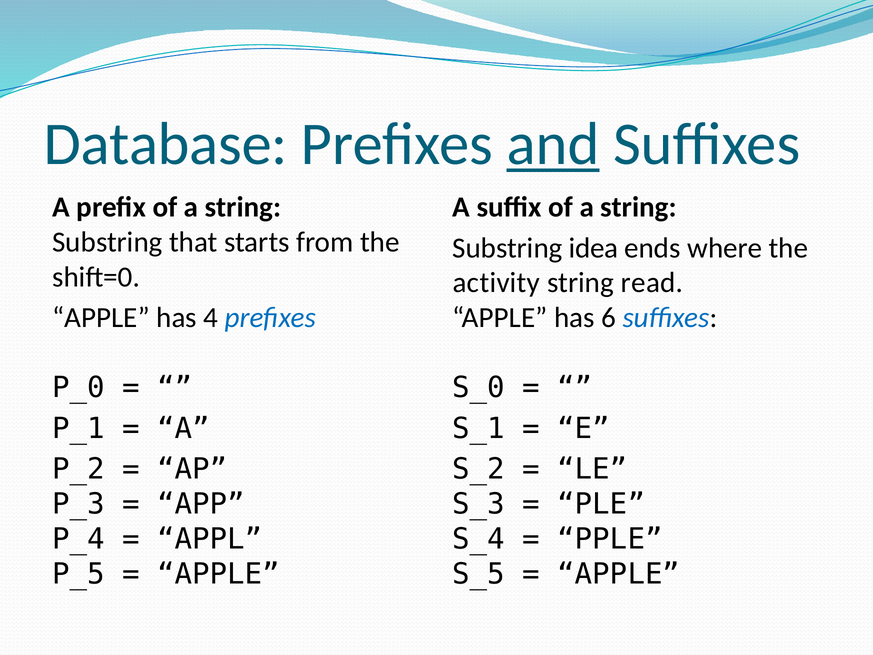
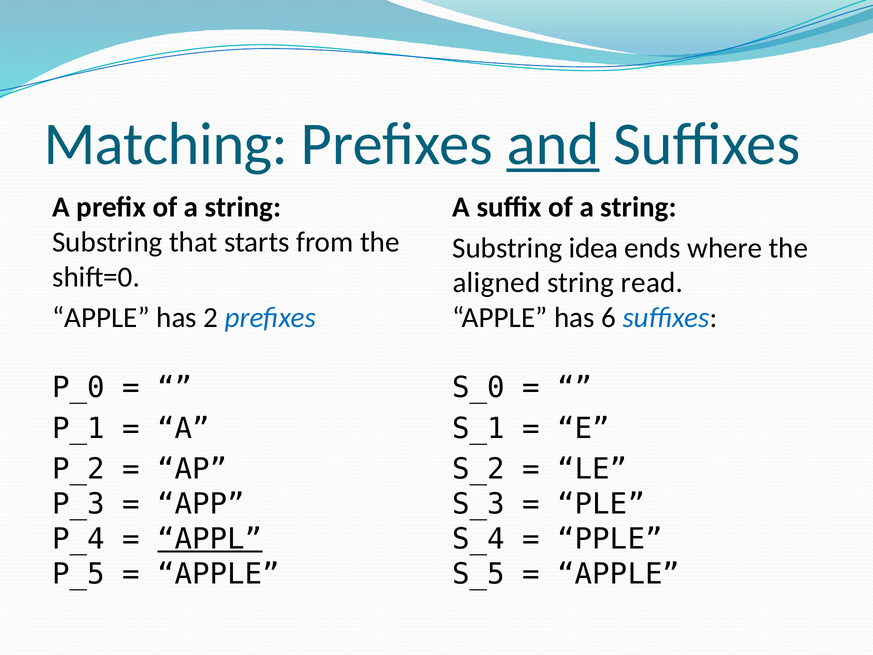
Database: Database -> Matching (166, 144)
activity: activity -> aligned (496, 283)
4: 4 -> 2 (211, 318)
APPL underline: none -> present (210, 539)
